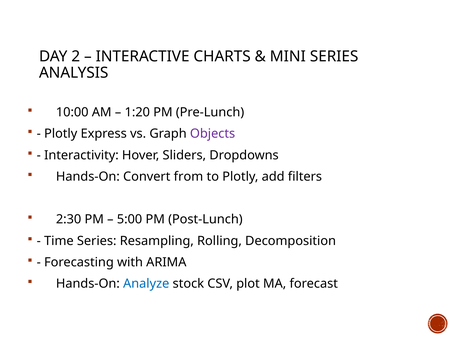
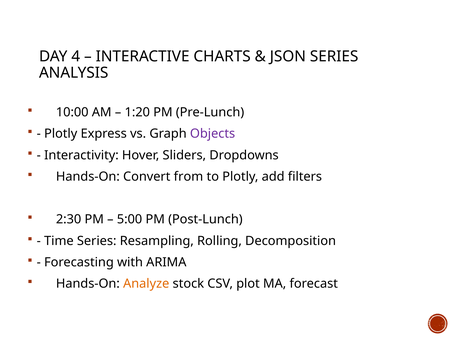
2: 2 -> 4 (76, 56)
MINI: MINI -> JSON (288, 56)
Analyze colour: blue -> orange (146, 284)
